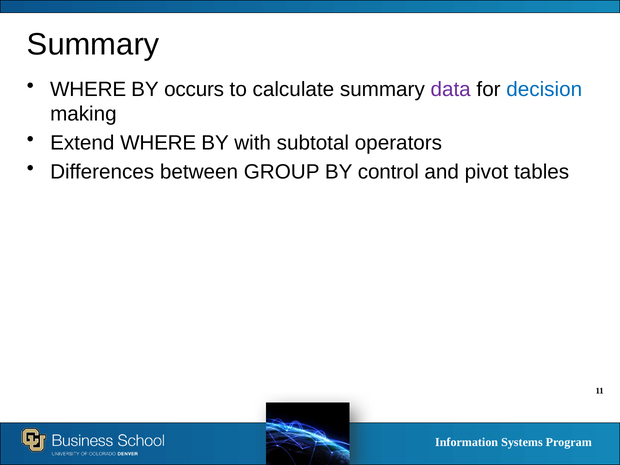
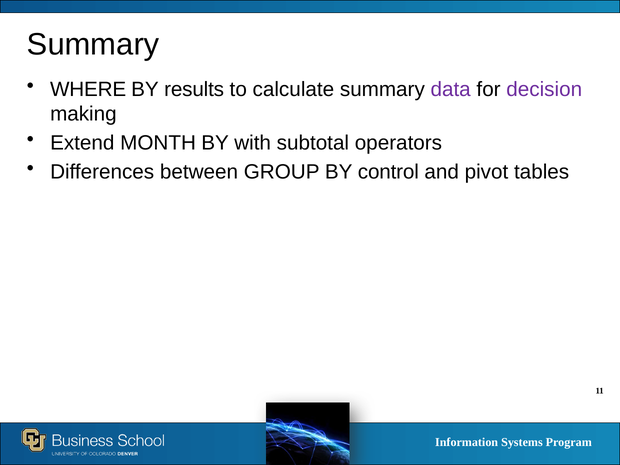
occurs: occurs -> results (194, 89)
decision colour: blue -> purple (544, 89)
Extend WHERE: WHERE -> MONTH (158, 143)
